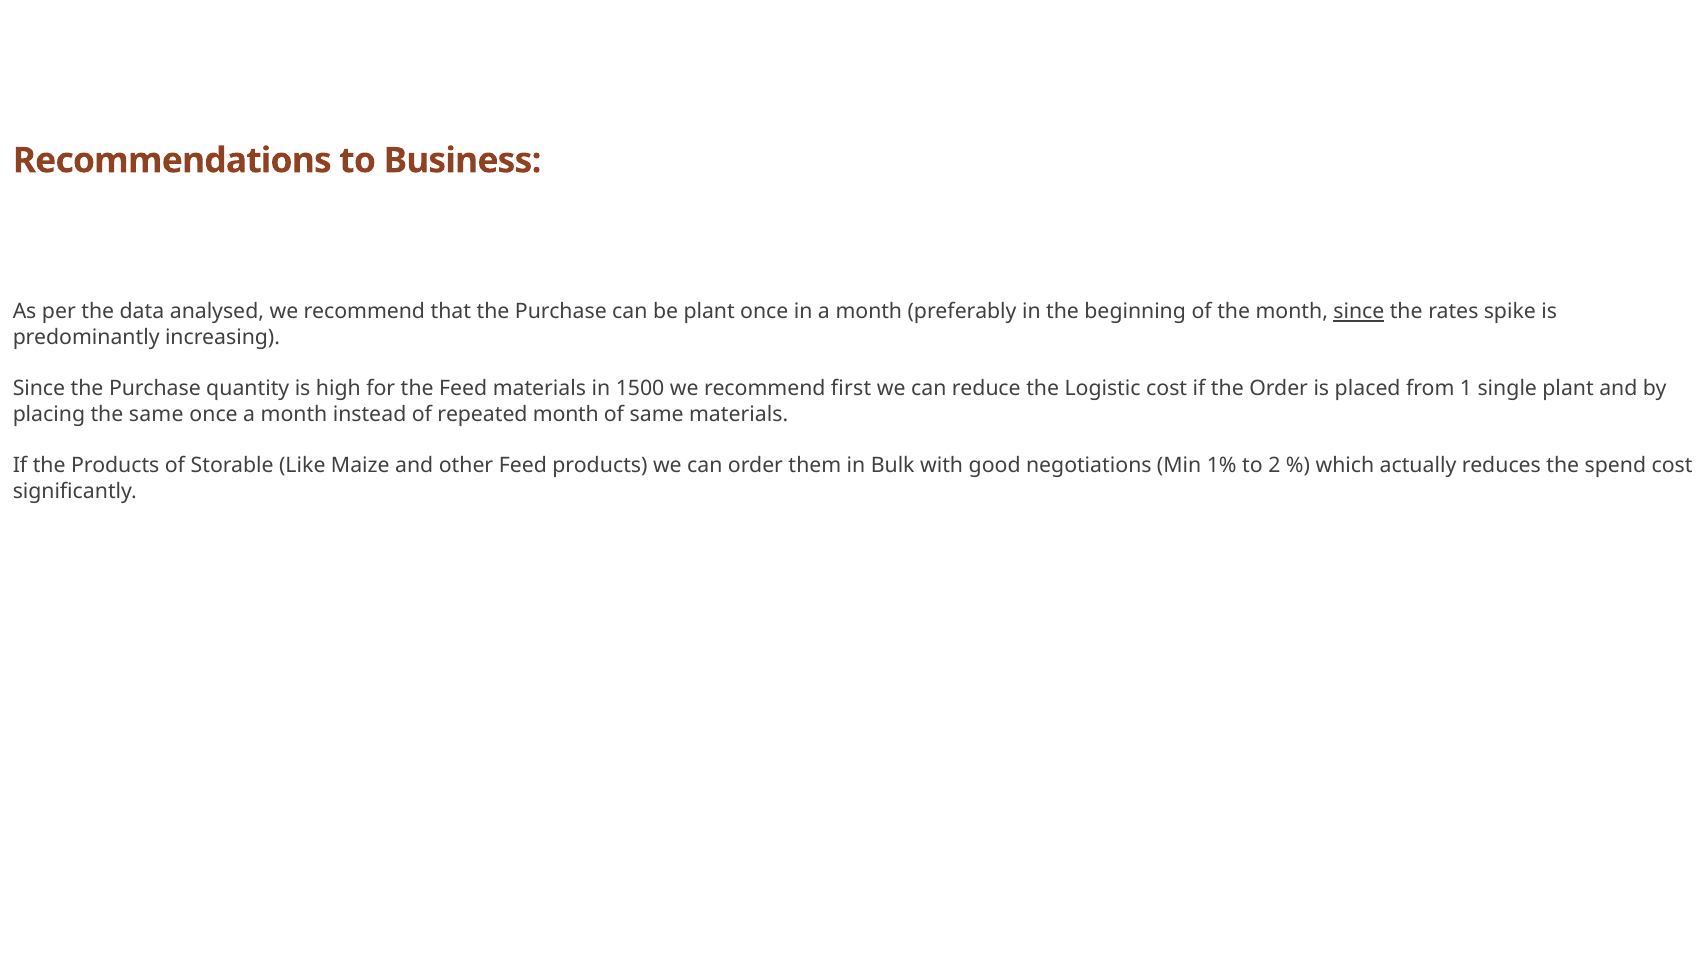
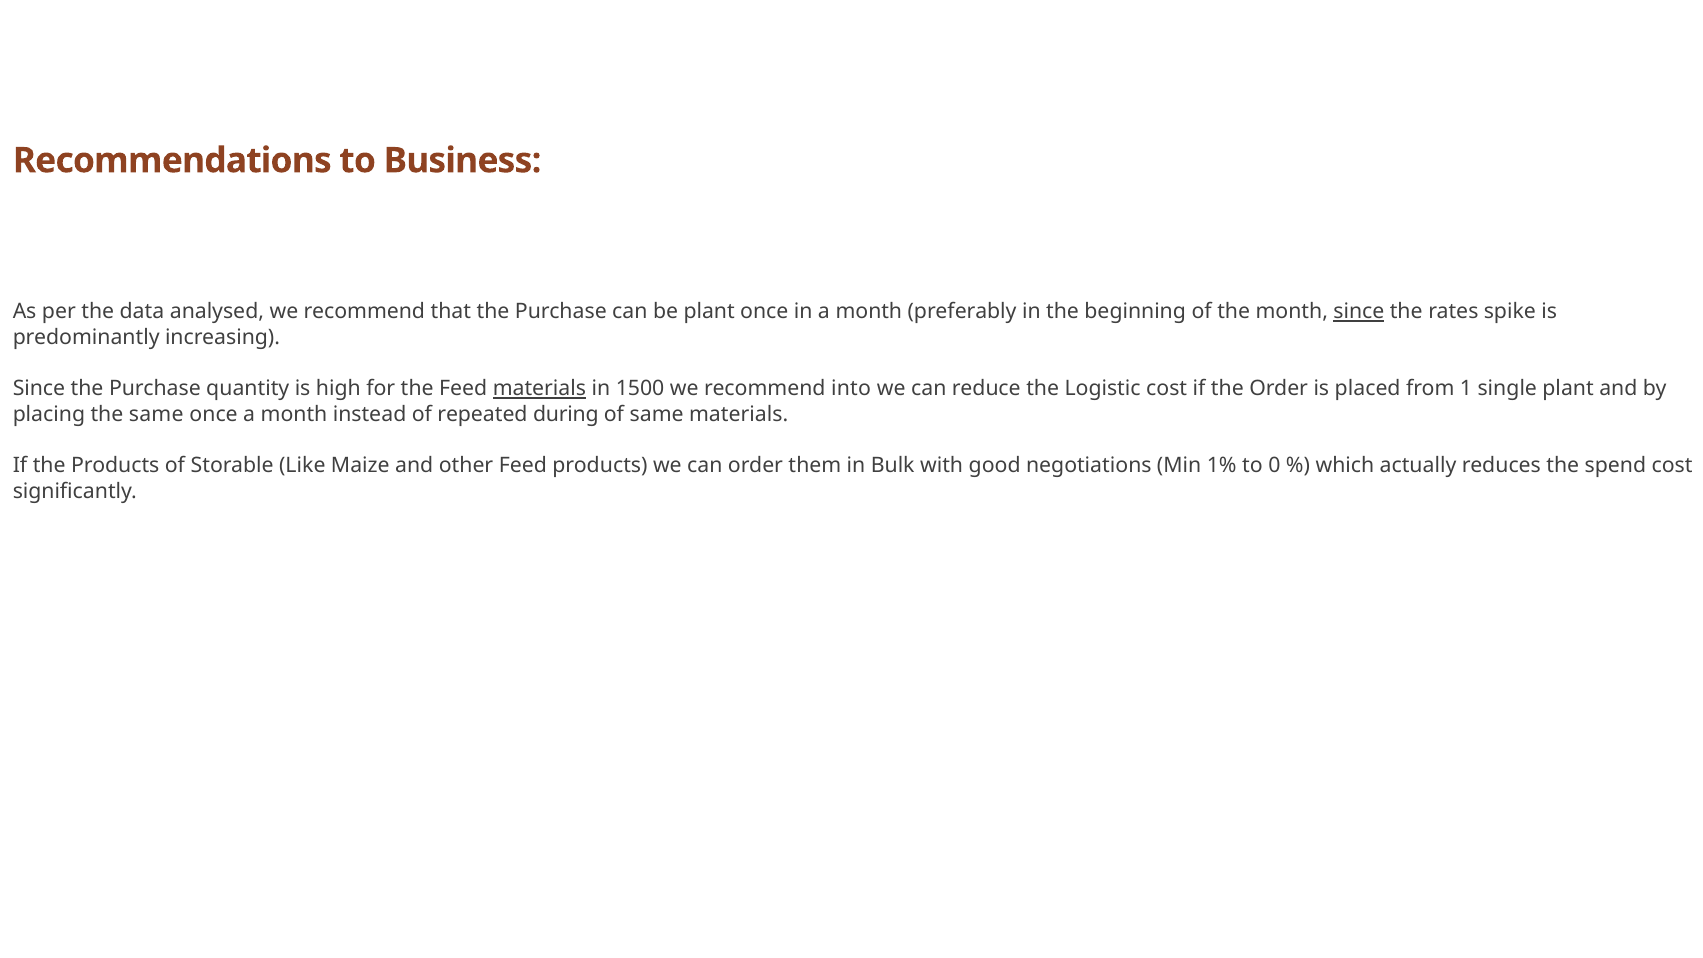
materials underline: none -> present (539, 389)
first: first -> into (851, 389)
repeated month: month -> during (566, 415)
2: 2 -> 0 (1274, 466)
